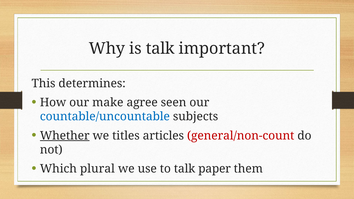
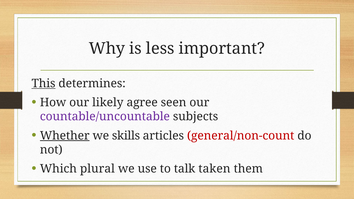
is talk: talk -> less (160, 49)
This underline: none -> present (44, 83)
make: make -> likely (108, 103)
countable/uncountable colour: blue -> purple (105, 117)
titles: titles -> skills (126, 136)
paper: paper -> taken (214, 169)
